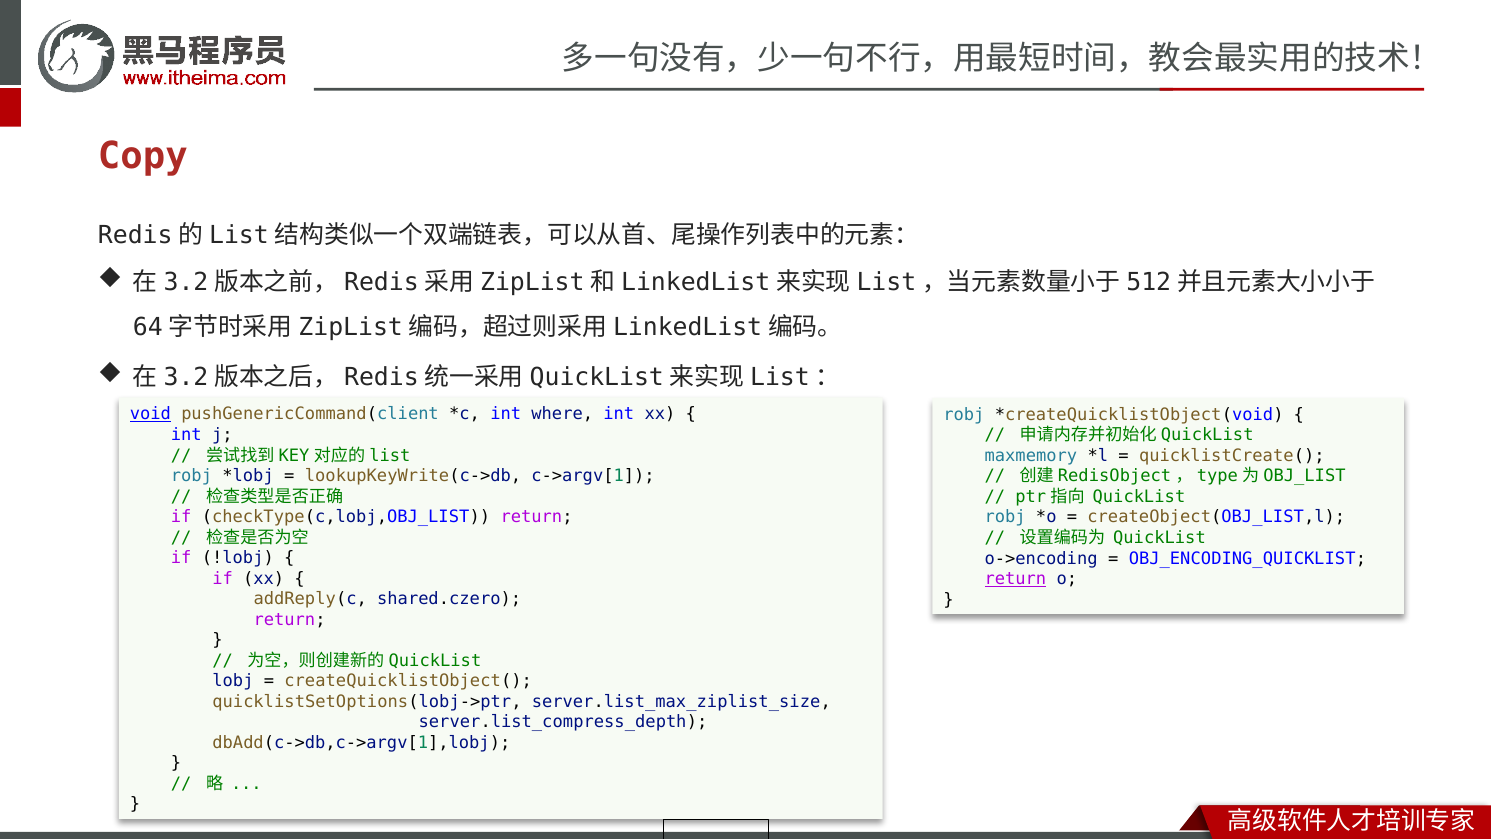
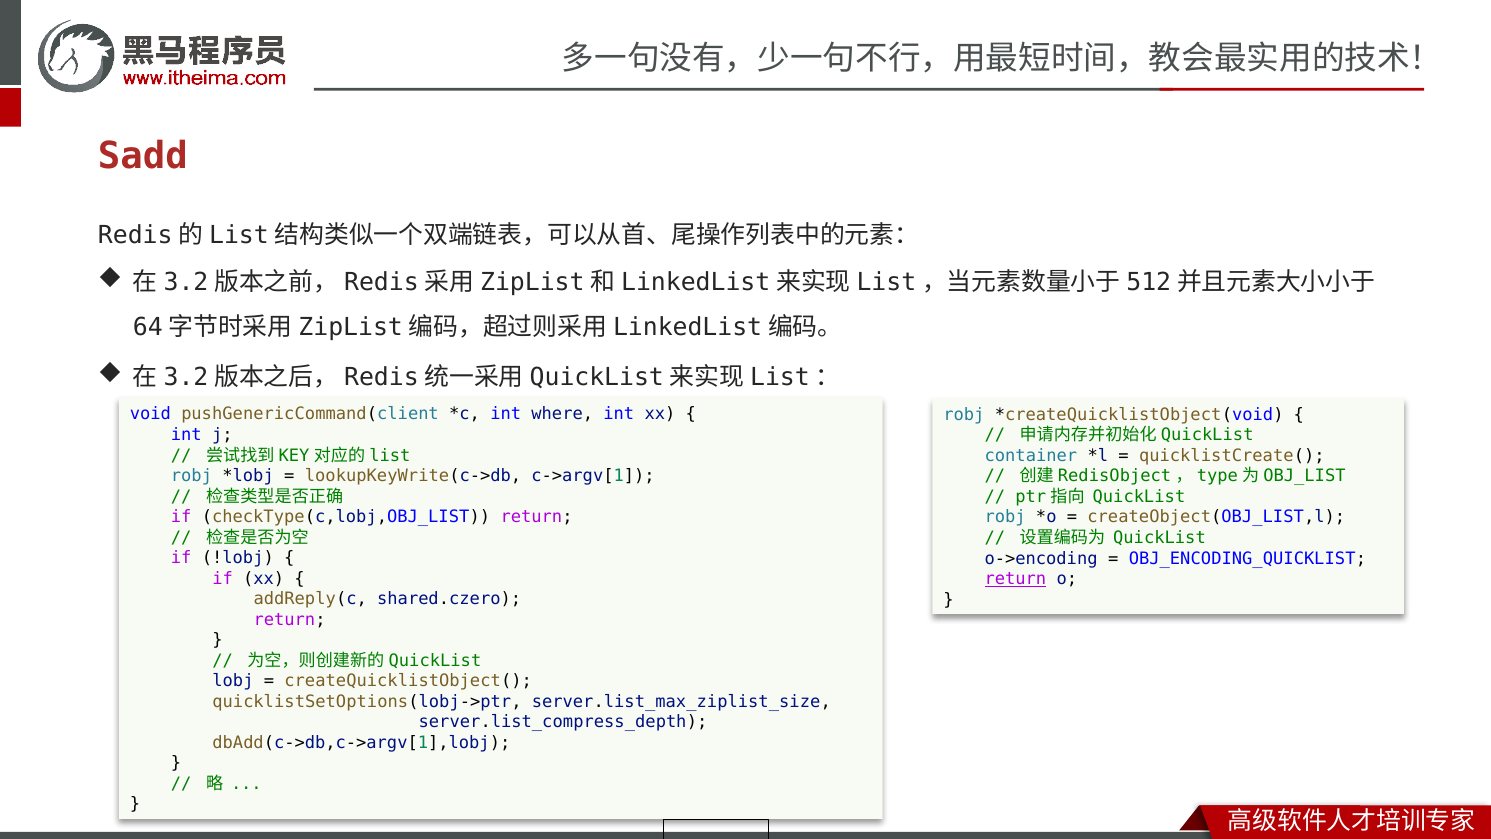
Copy: Copy -> Sadd (143, 156)
void underline: present -> none (150, 414)
maxmemory: maxmemory -> container (1031, 456)
